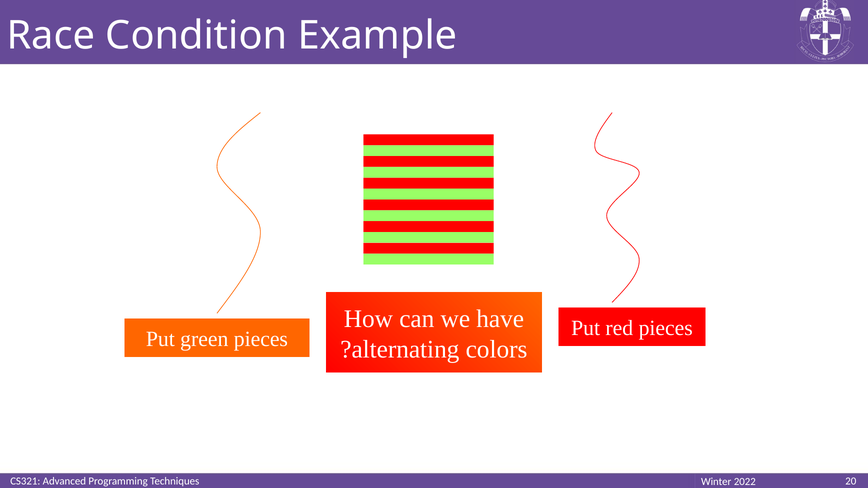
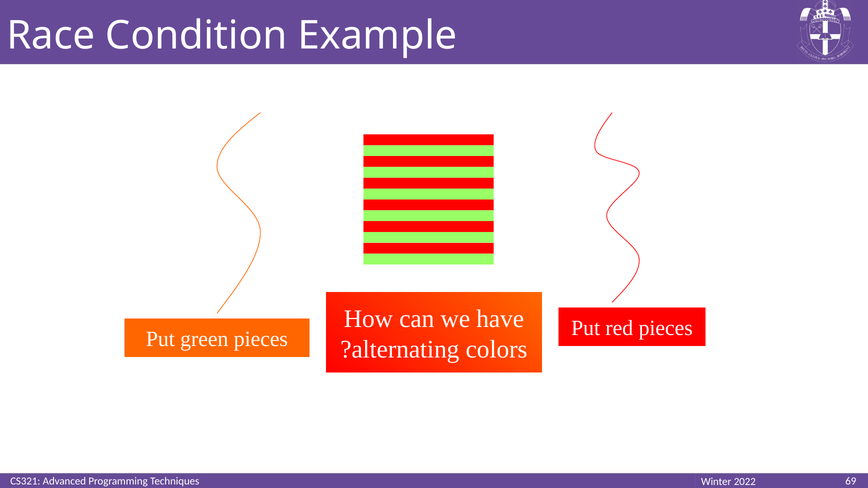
20: 20 -> 69 (851, 482)
